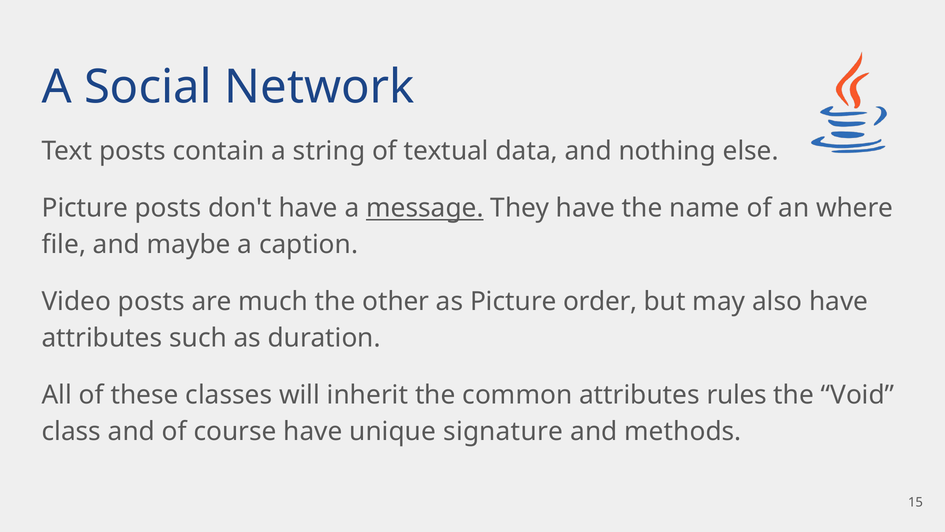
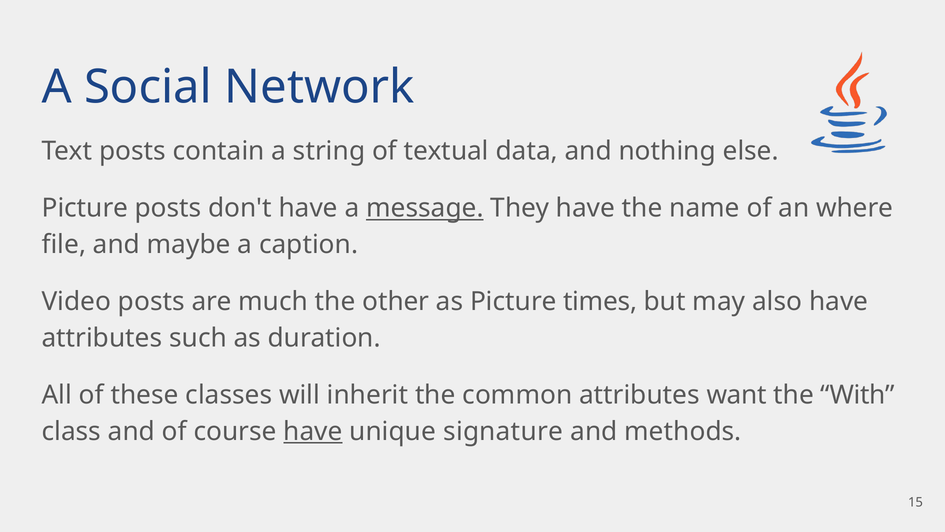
order: order -> times (600, 302)
rules: rules -> want (737, 395)
Void: Void -> With (858, 395)
have underline: none -> present (313, 431)
